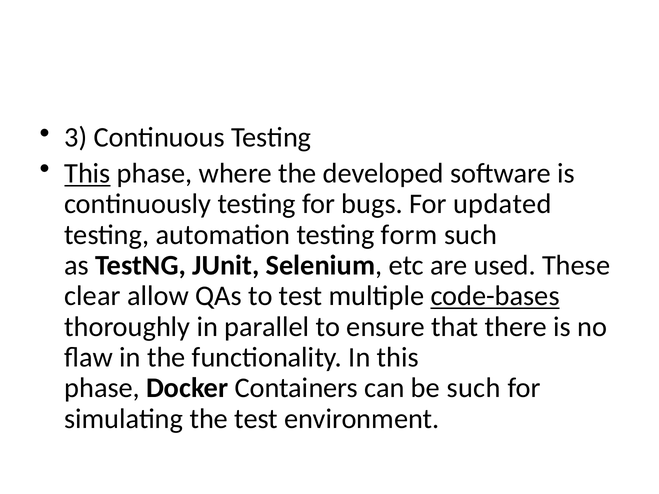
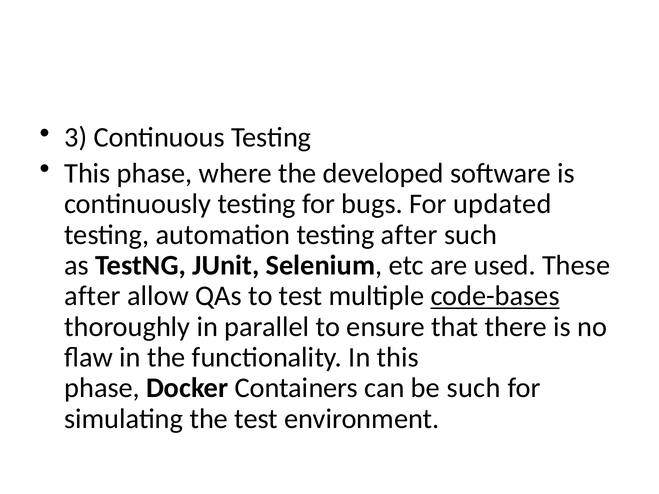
This underline: present -> none (87, 174)
testing form: form -> after (409, 235)
clear: clear -> after (93, 296)
